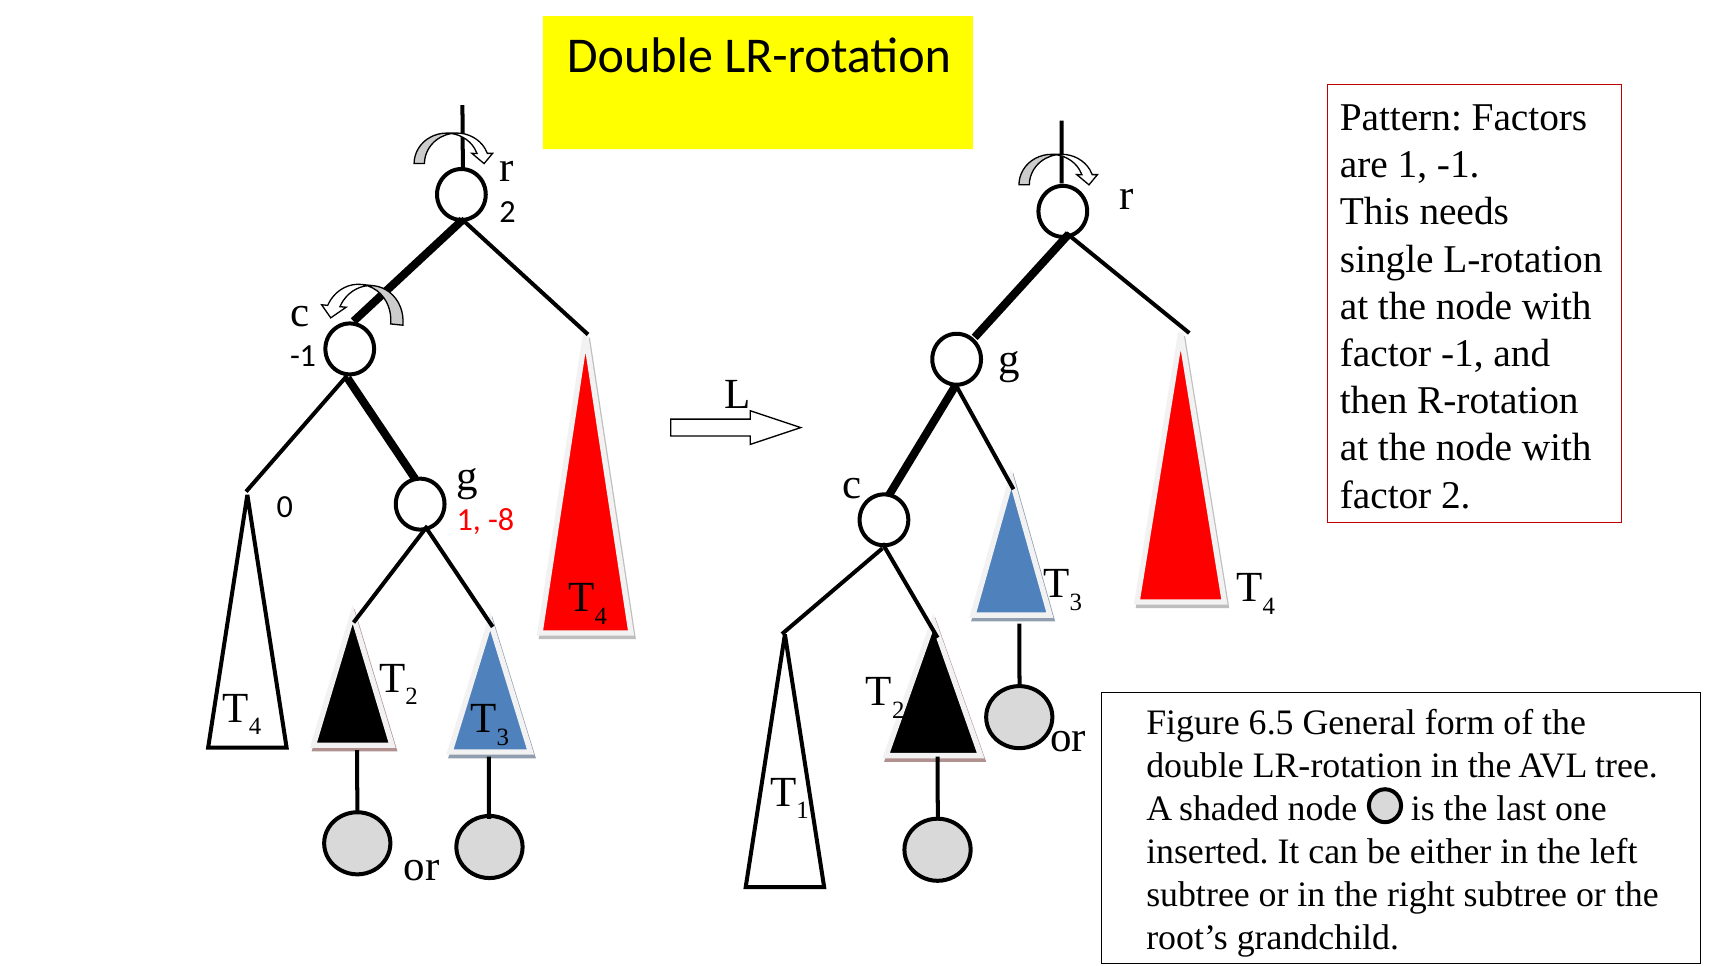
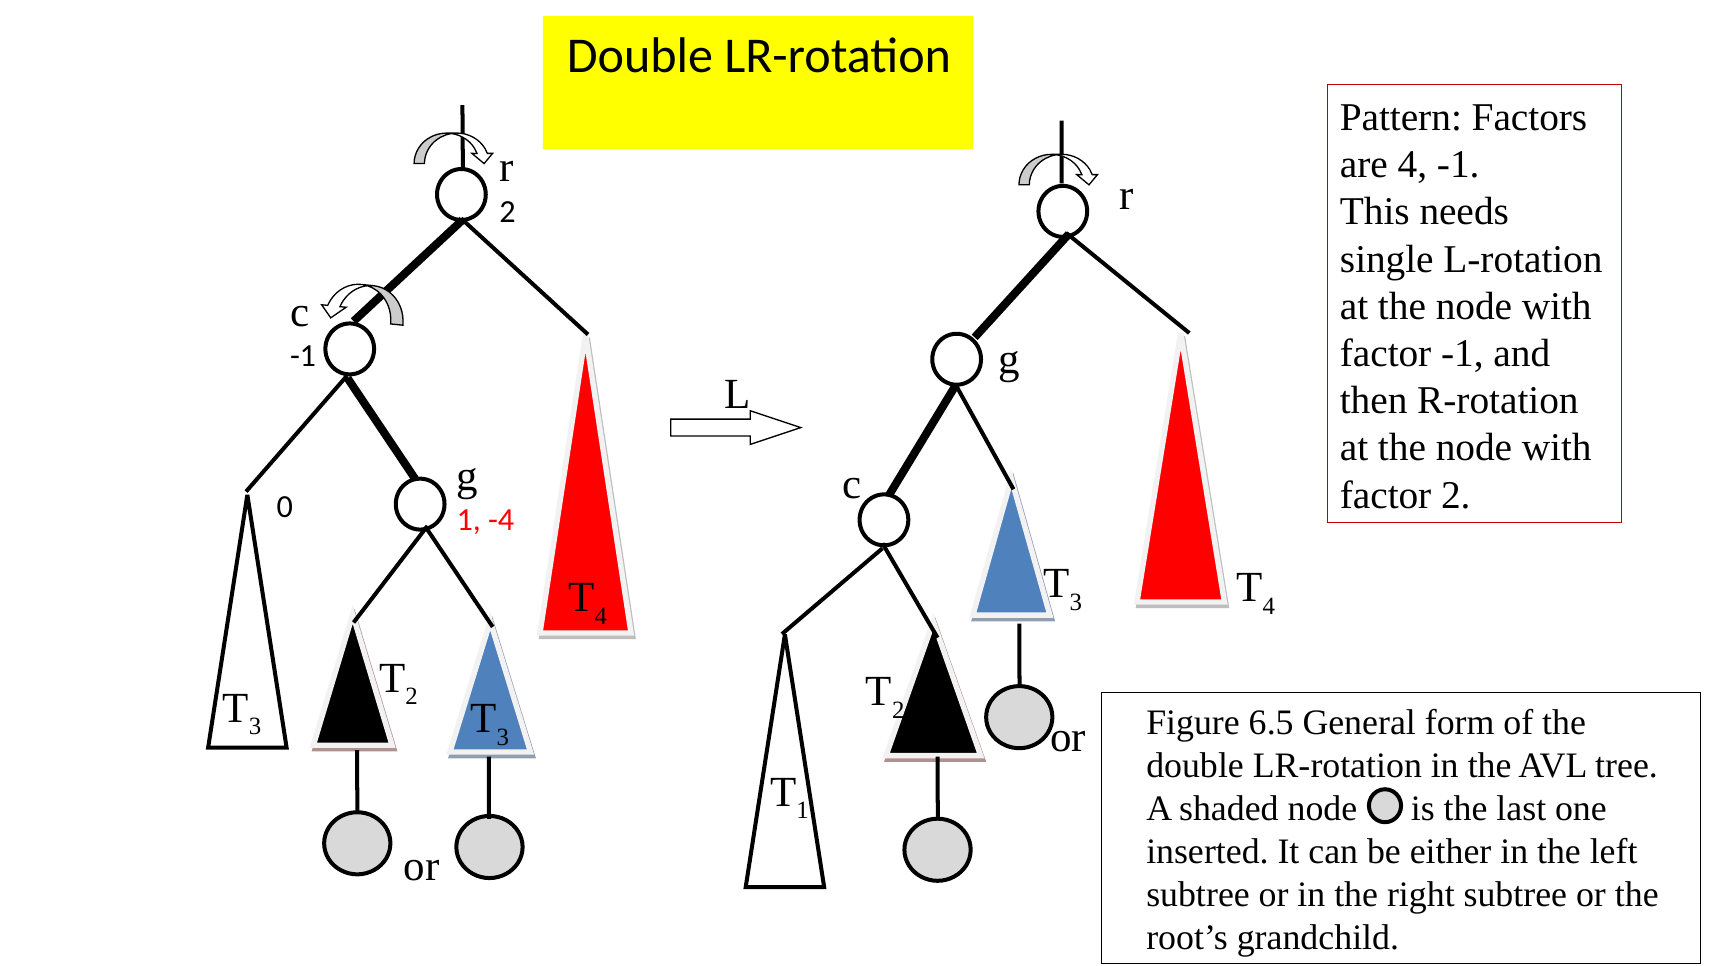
are 1: 1 -> 4 (1412, 165)
-8: -8 -> -4 (501, 520)
4: 4 -> 3 (255, 727)
